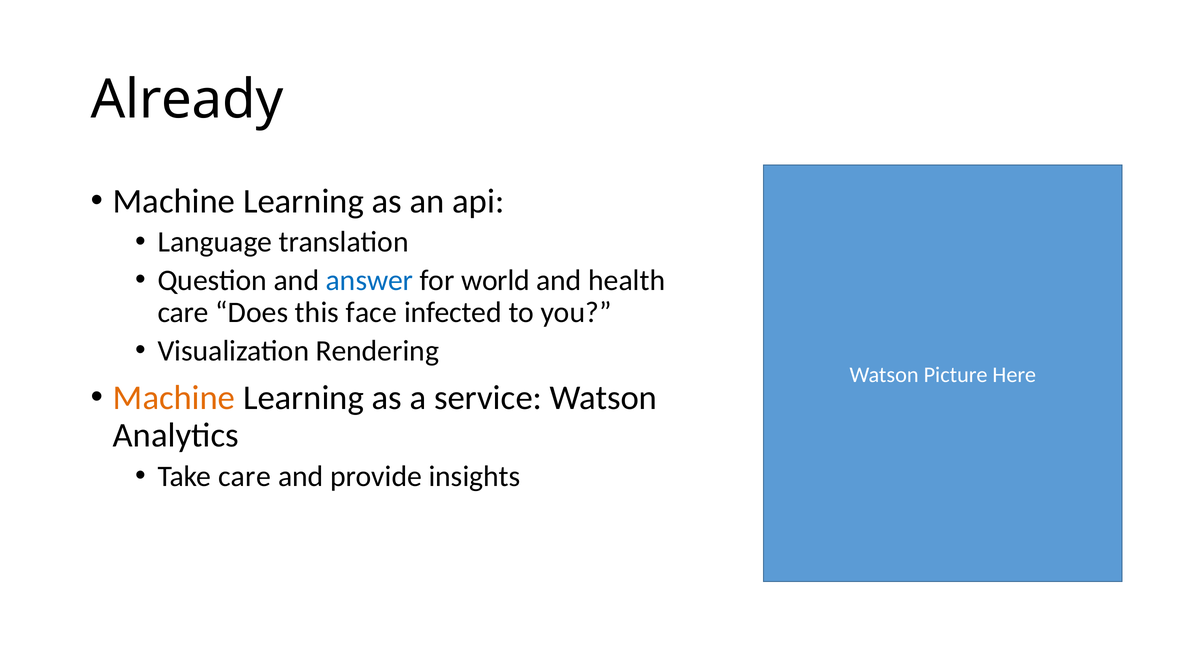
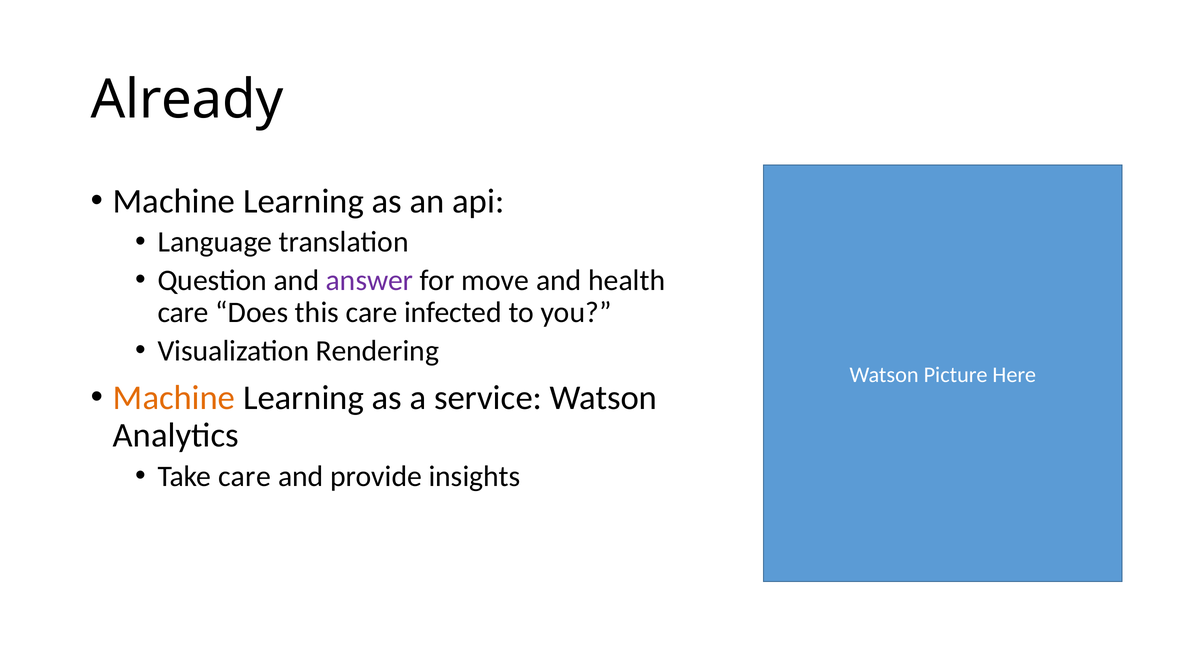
answer colour: blue -> purple (370, 280)
world: world -> move (495, 280)
this face: face -> care (372, 312)
